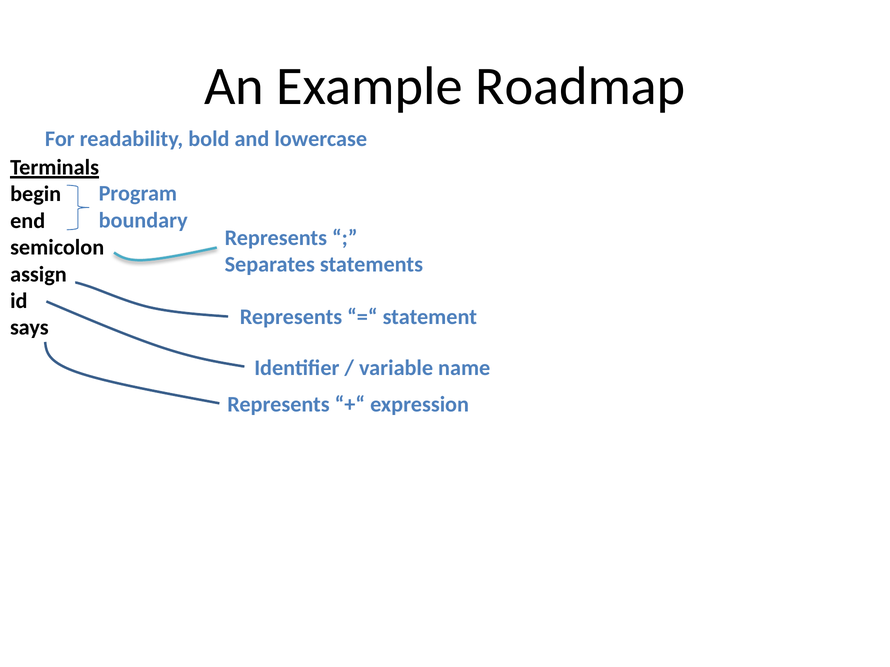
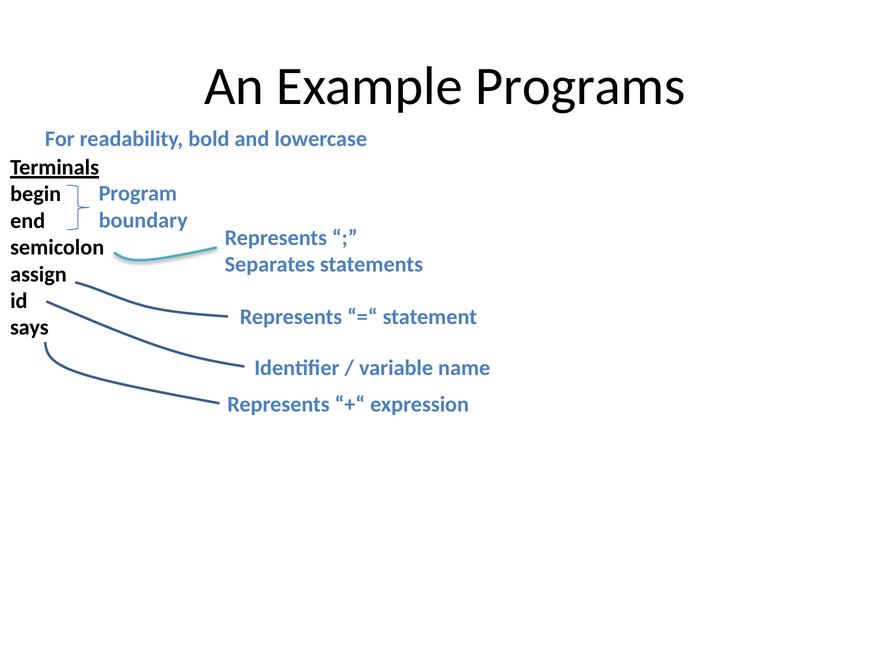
Roadmap: Roadmap -> Programs (580, 86)
